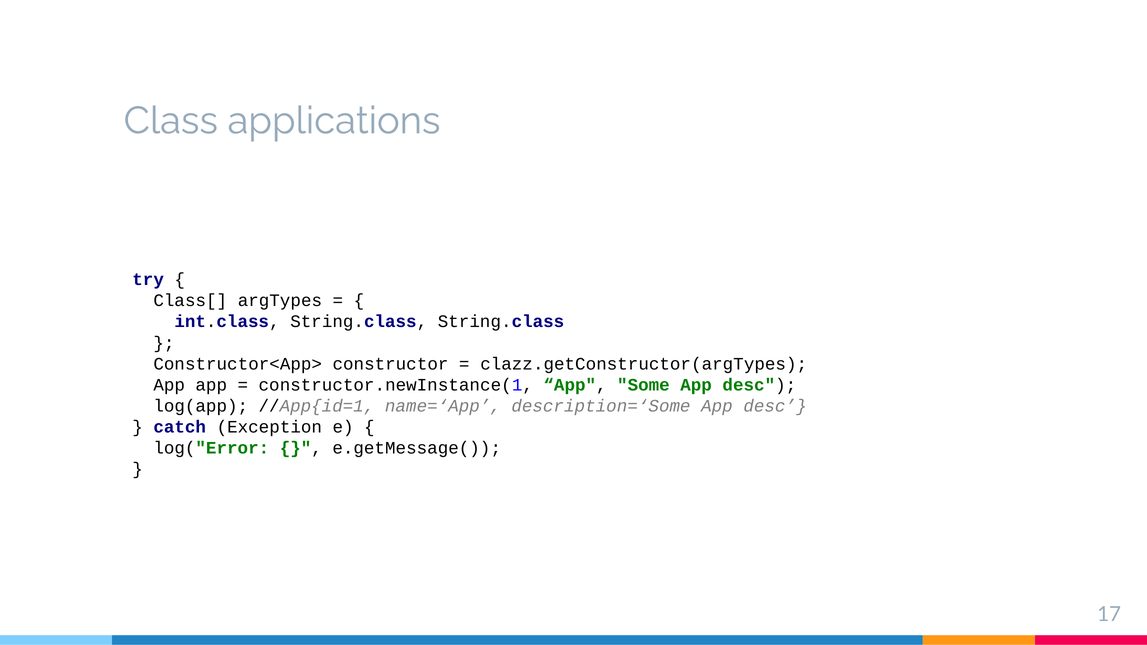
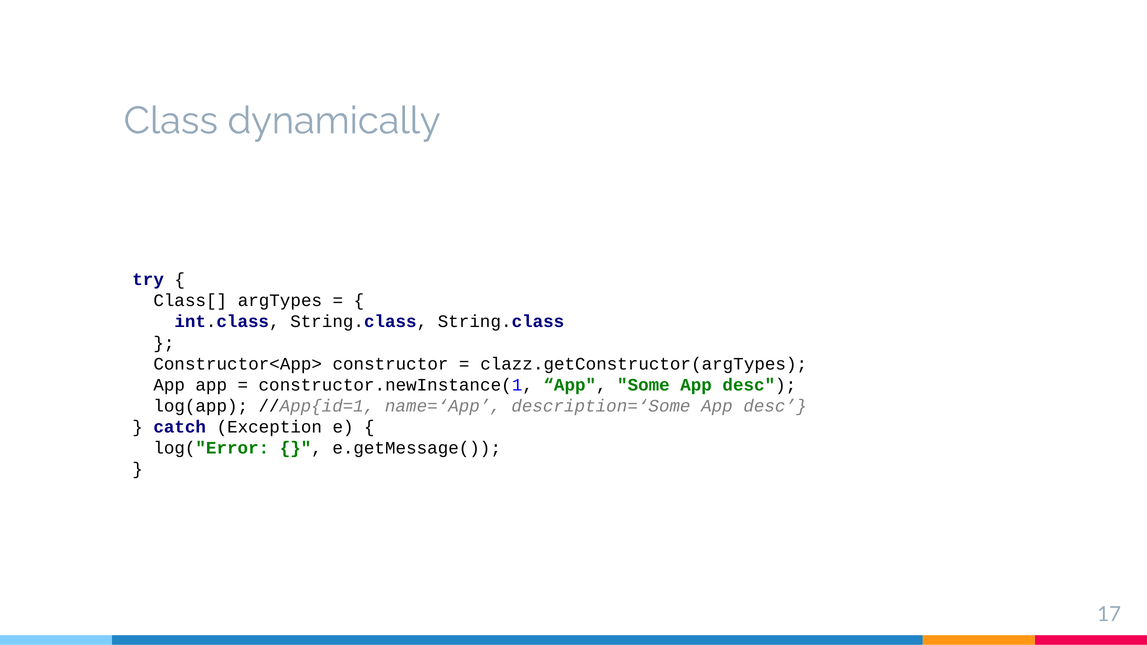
applications: applications -> dynamically (334, 121)
